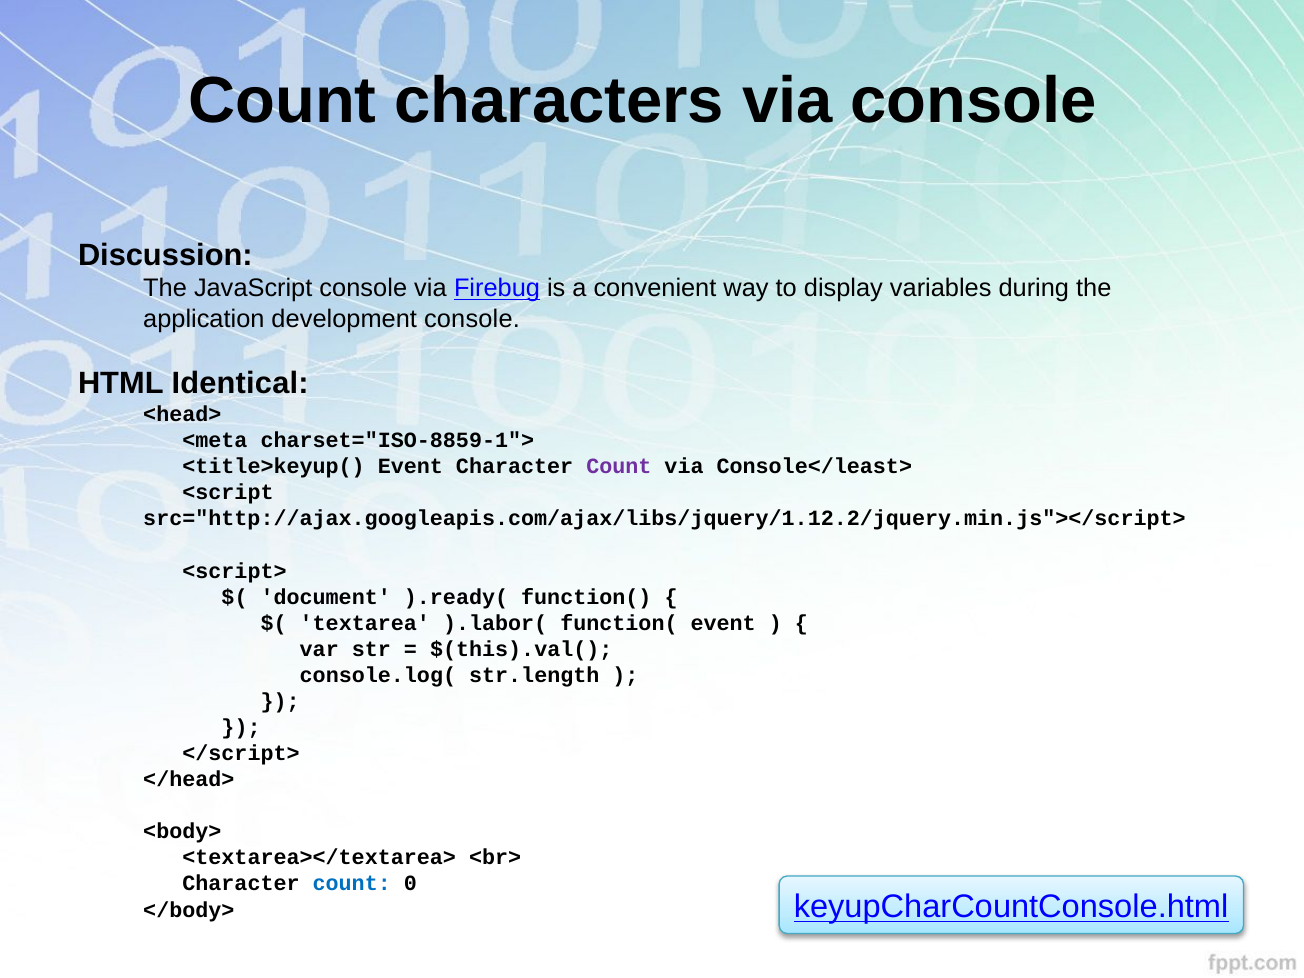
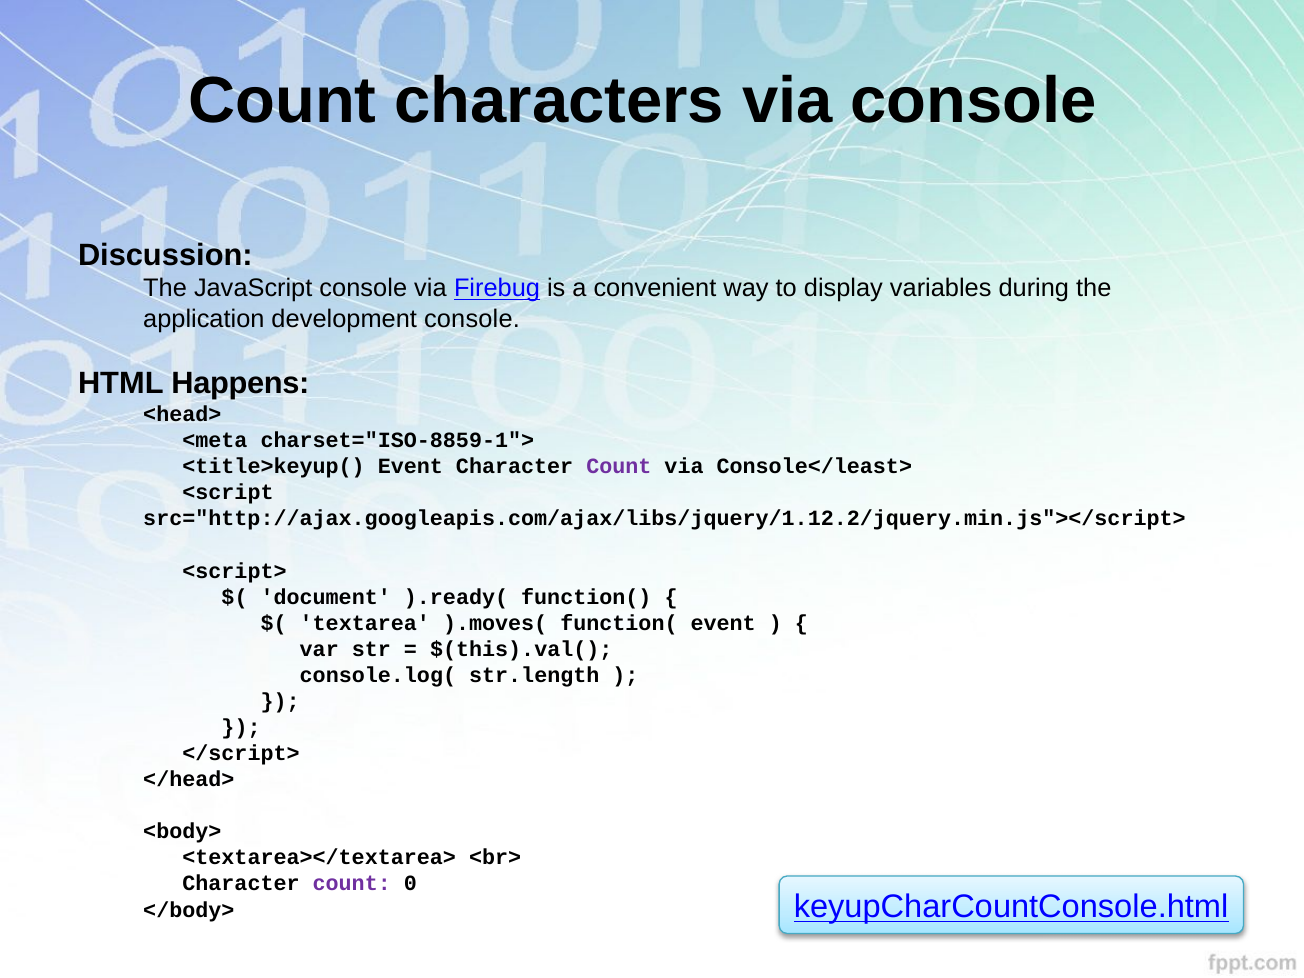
Identical: Identical -> Happens (240, 383)
).labor(: ).labor( -> ).moves( (495, 623)
count colour: blue -> purple (352, 884)
